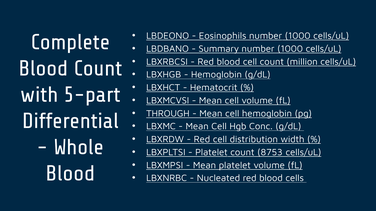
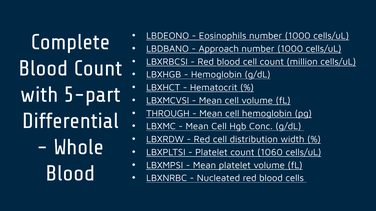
Summary: Summary -> Approach (219, 49)
8753: 8753 -> 1060 (270, 153)
